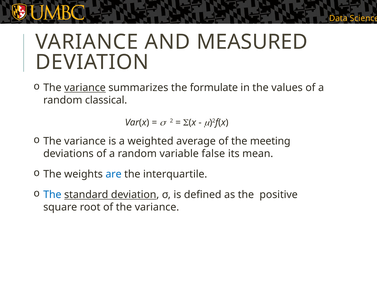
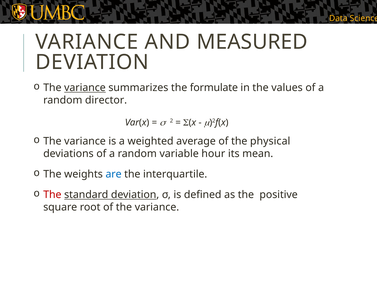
classical: classical -> director (106, 100)
meeting: meeting -> physical (270, 141)
false: false -> hour (213, 154)
The colour: blue -> red (52, 194)
